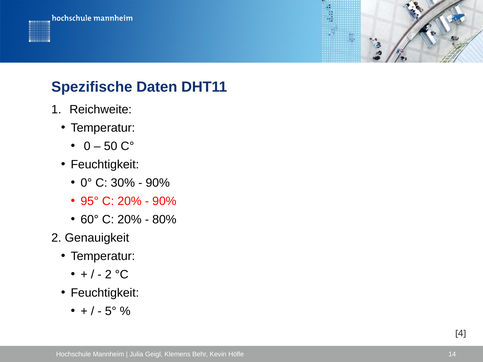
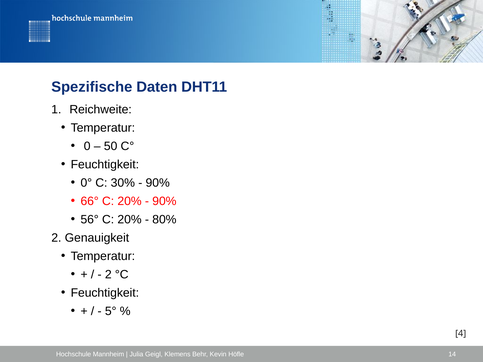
95°: 95° -> 66° (90, 201)
60°: 60° -> 56° (90, 220)
